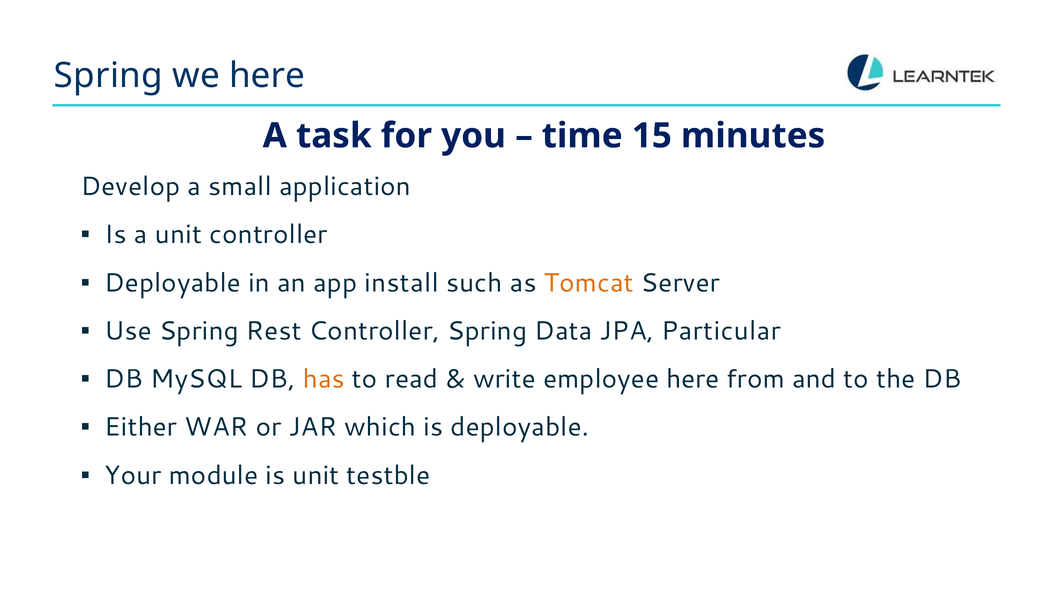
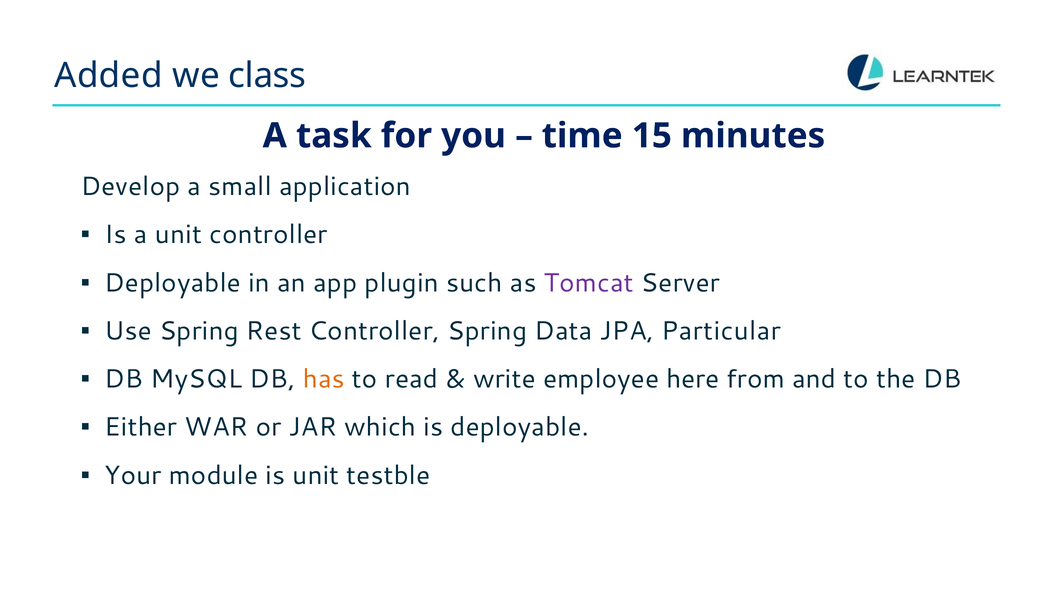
Spring: Spring -> Added (108, 76)
we here: here -> class (267, 76)
install: install -> plugin (402, 283)
Tomcat colour: orange -> purple (589, 283)
